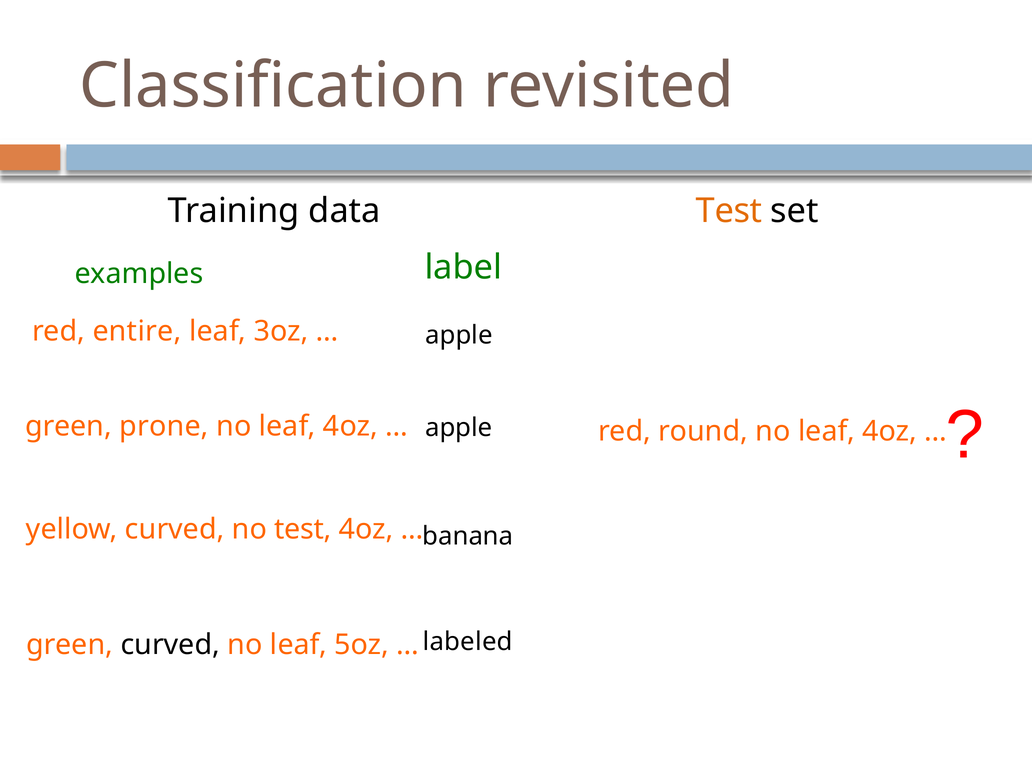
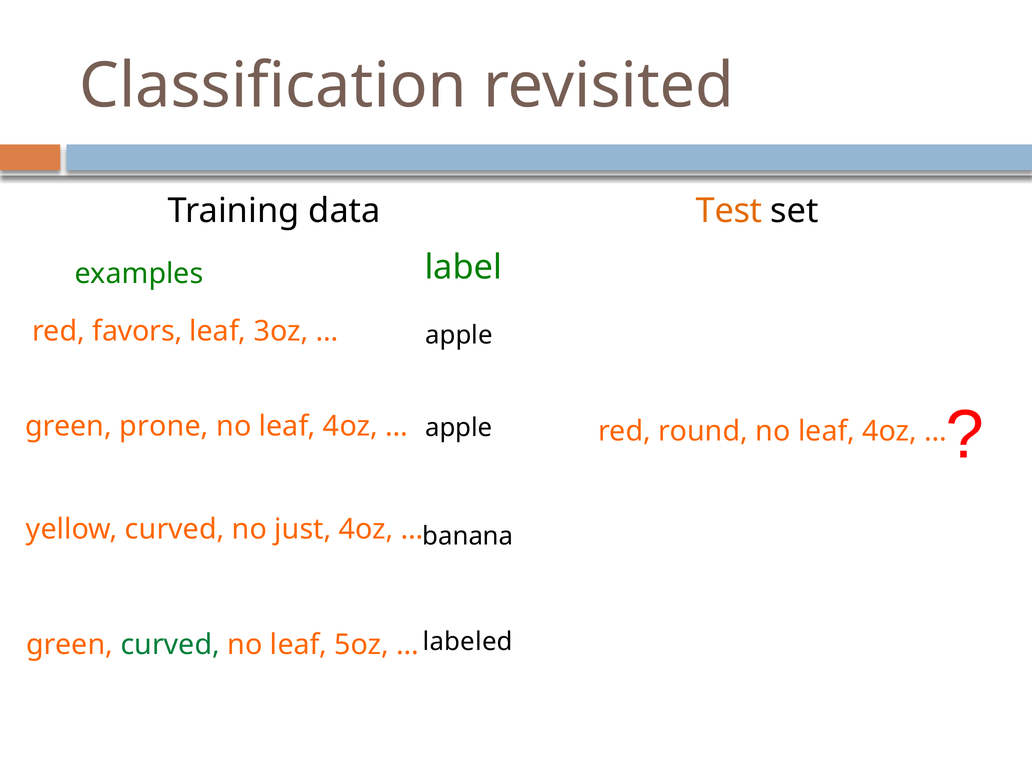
entire: entire -> favors (137, 331)
no test: test -> just (303, 529)
curved colour: black -> green (170, 645)
